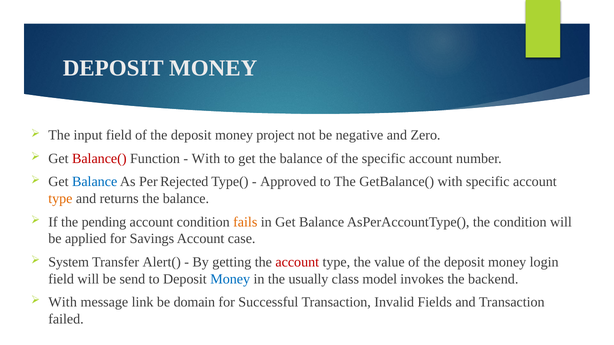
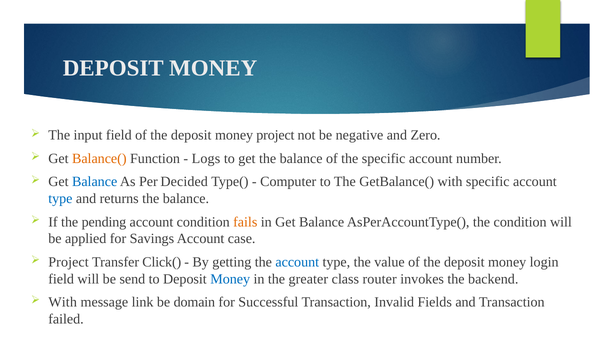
Balance( colour: red -> orange (99, 159)
With: With -> Logs (206, 159)
Rejected: Rejected -> Decided (184, 182)
Approved: Approved -> Computer (288, 182)
type colour: orange -> blue (60, 199)
System: System -> Project (69, 262)
Alert(: Alert( -> Click( (162, 262)
account colour: red -> blue (297, 262)
usually: usually -> greater (308, 279)
model: model -> router (380, 279)
